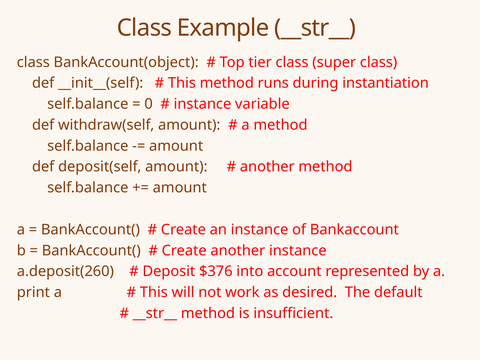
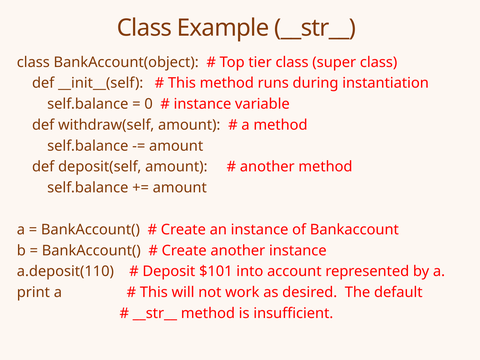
a.deposit(260: a.deposit(260 -> a.deposit(110 (65, 271)
$376: $376 -> $101 (216, 271)
